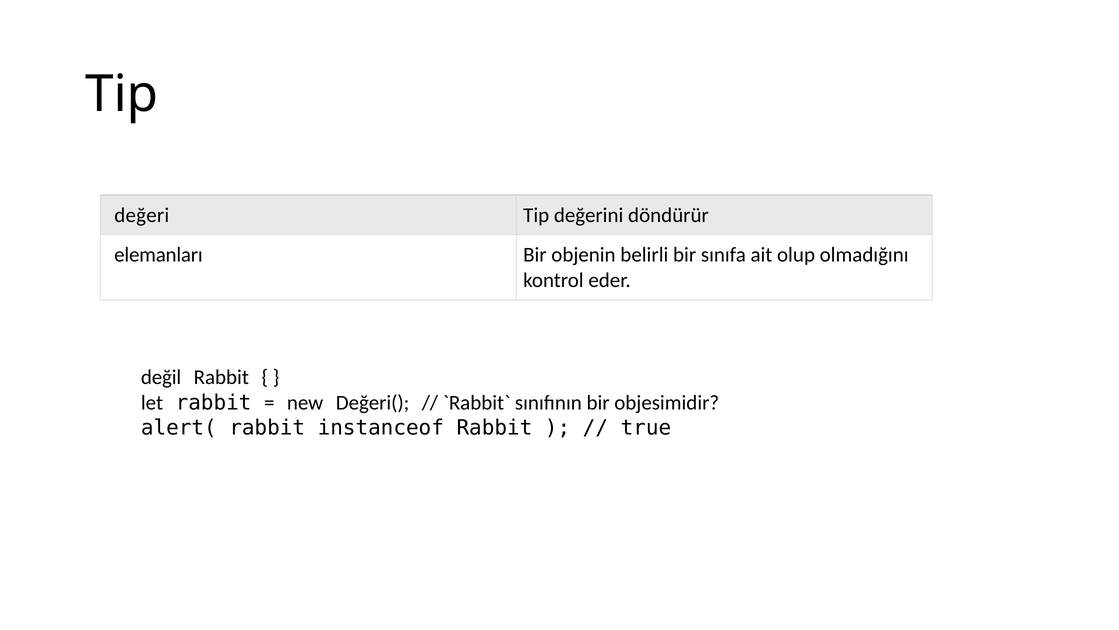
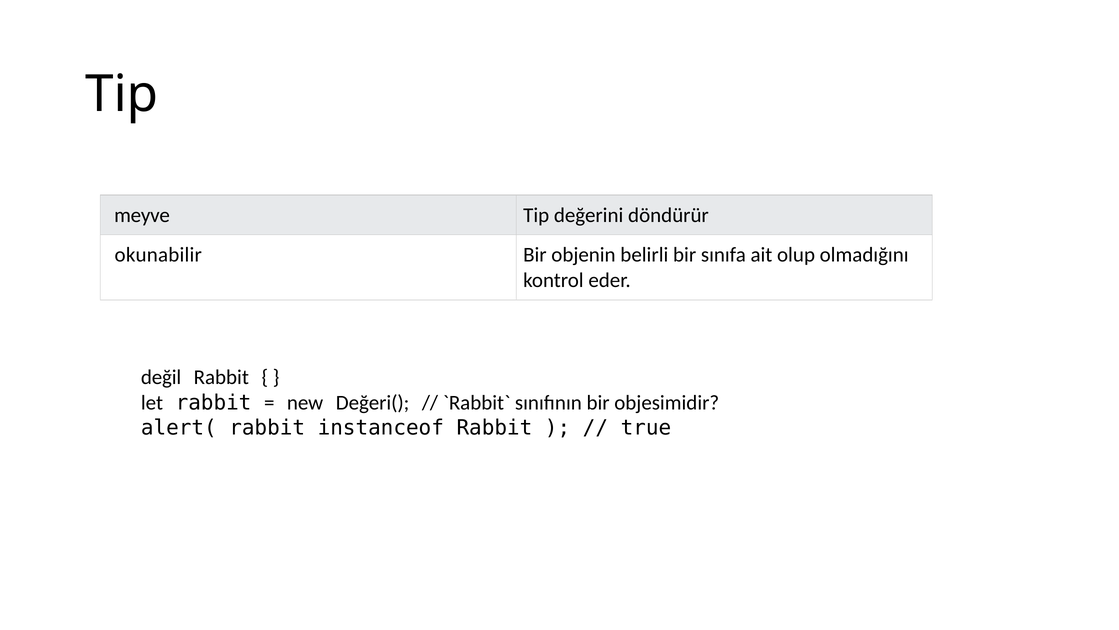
değeri: değeri -> meyve (142, 215)
elemanları: elemanları -> okunabilir (158, 254)
